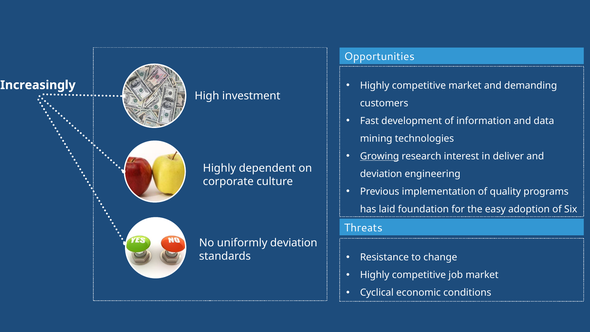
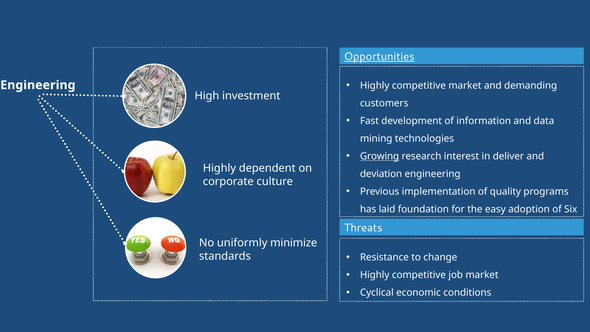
Opportunities underline: none -> present (379, 57)
Increasingly: Increasingly -> Engineering (38, 85)
uniformly deviation: deviation -> minimize (294, 243)
